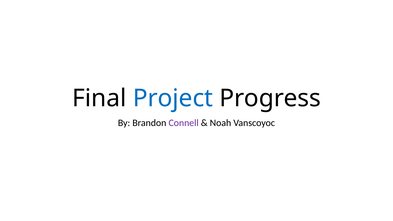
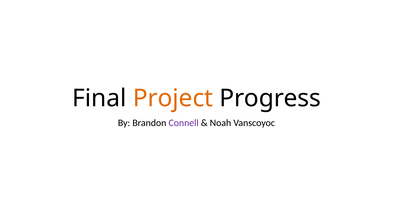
Project colour: blue -> orange (173, 98)
